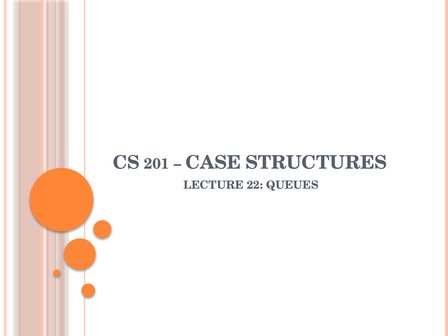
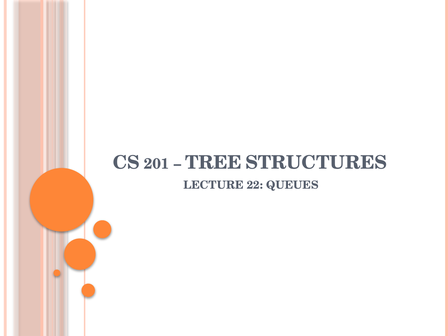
CASE: CASE -> TREE (213, 163)
